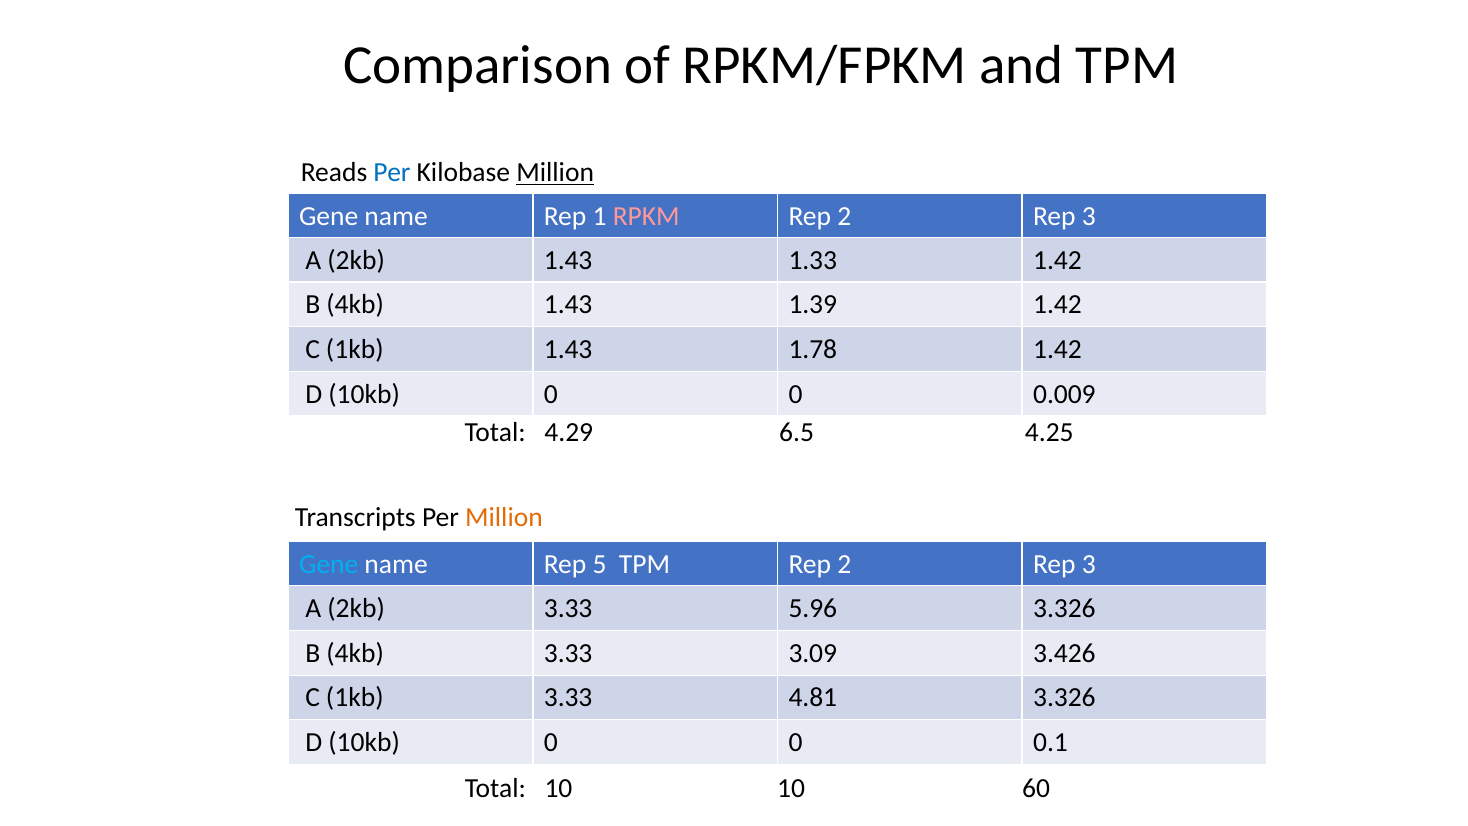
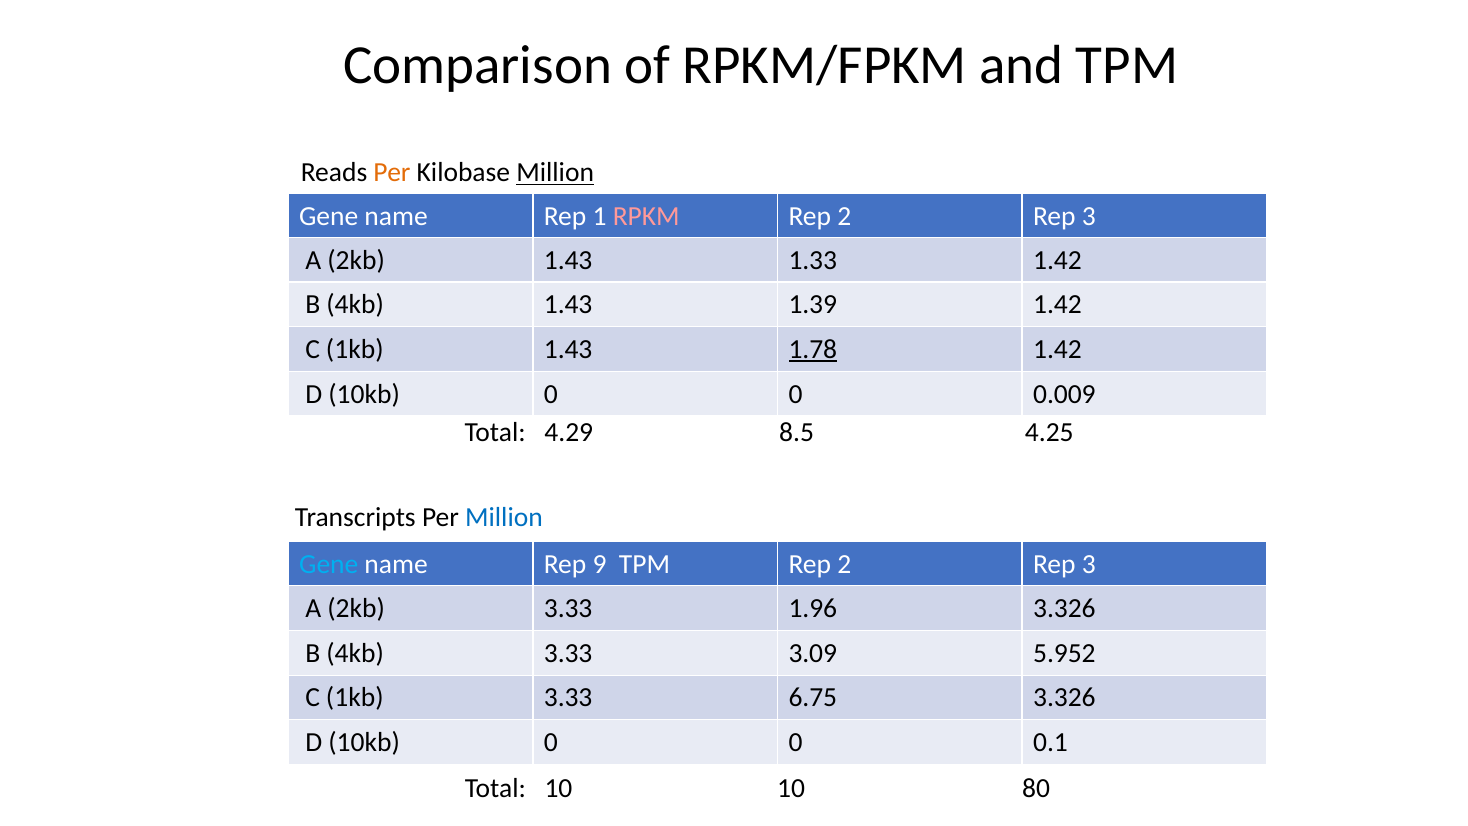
Per colour: blue -> orange (392, 173)
1.78 underline: none -> present (813, 349)
6.5: 6.5 -> 8.5 (797, 432)
Million colour: orange -> blue (504, 517)
5: 5 -> 9 (600, 564)
5.96: 5.96 -> 1.96 (813, 608)
3.426: 3.426 -> 5.952 (1064, 653)
4.81: 4.81 -> 6.75 (813, 698)
60: 60 -> 80 (1036, 788)
